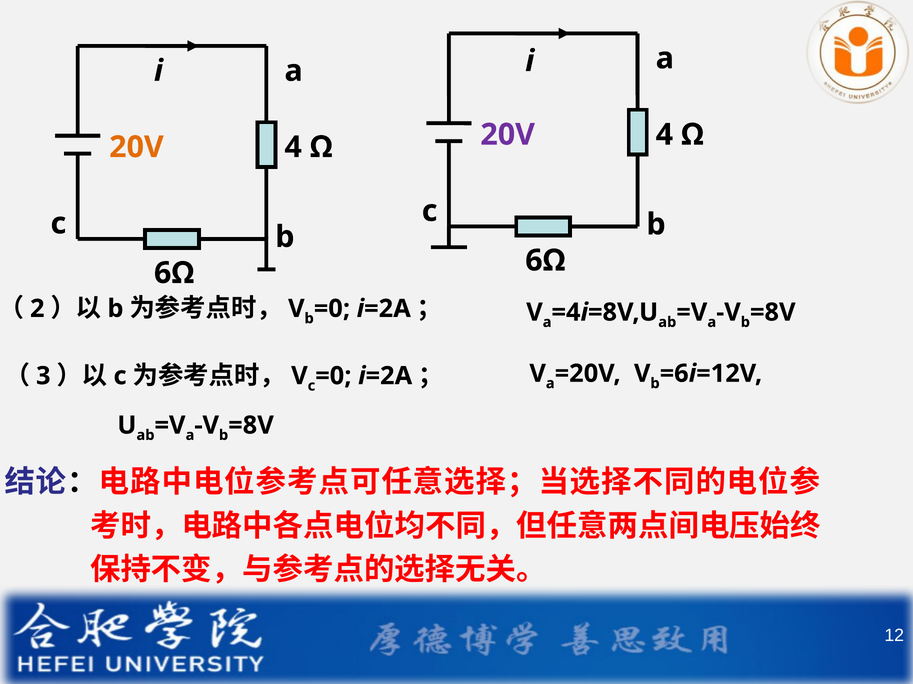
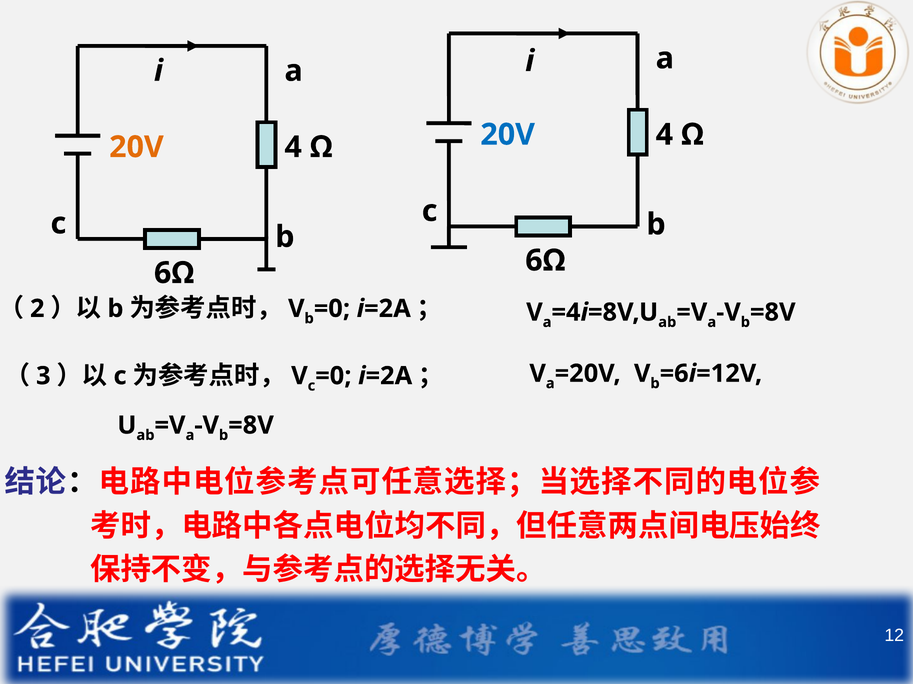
20V colour: purple -> blue (508, 135)
